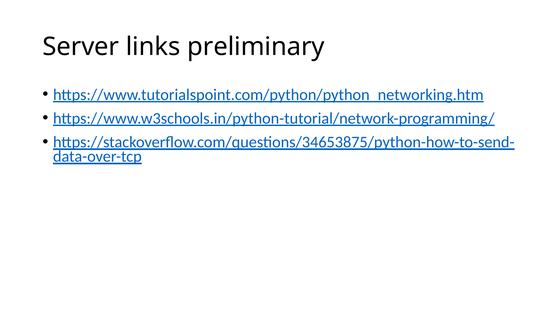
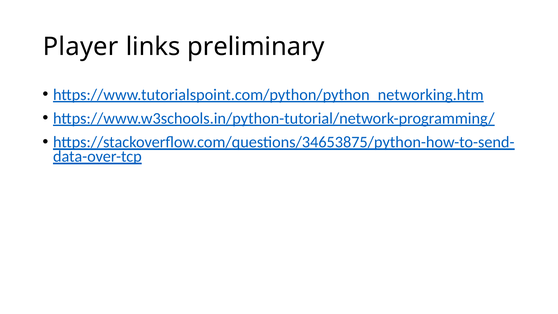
Server: Server -> Player (81, 47)
